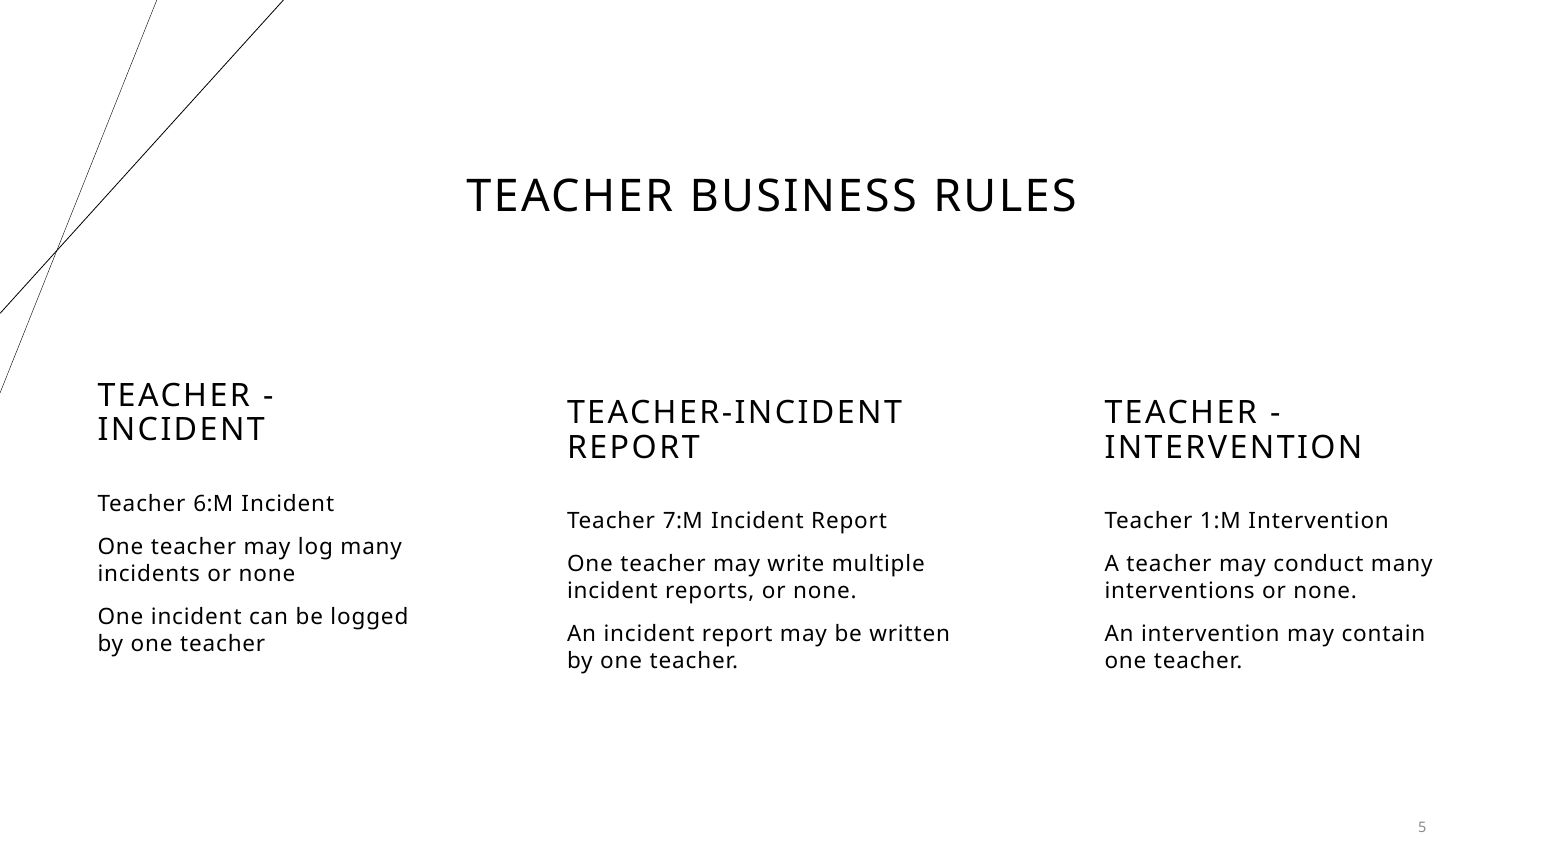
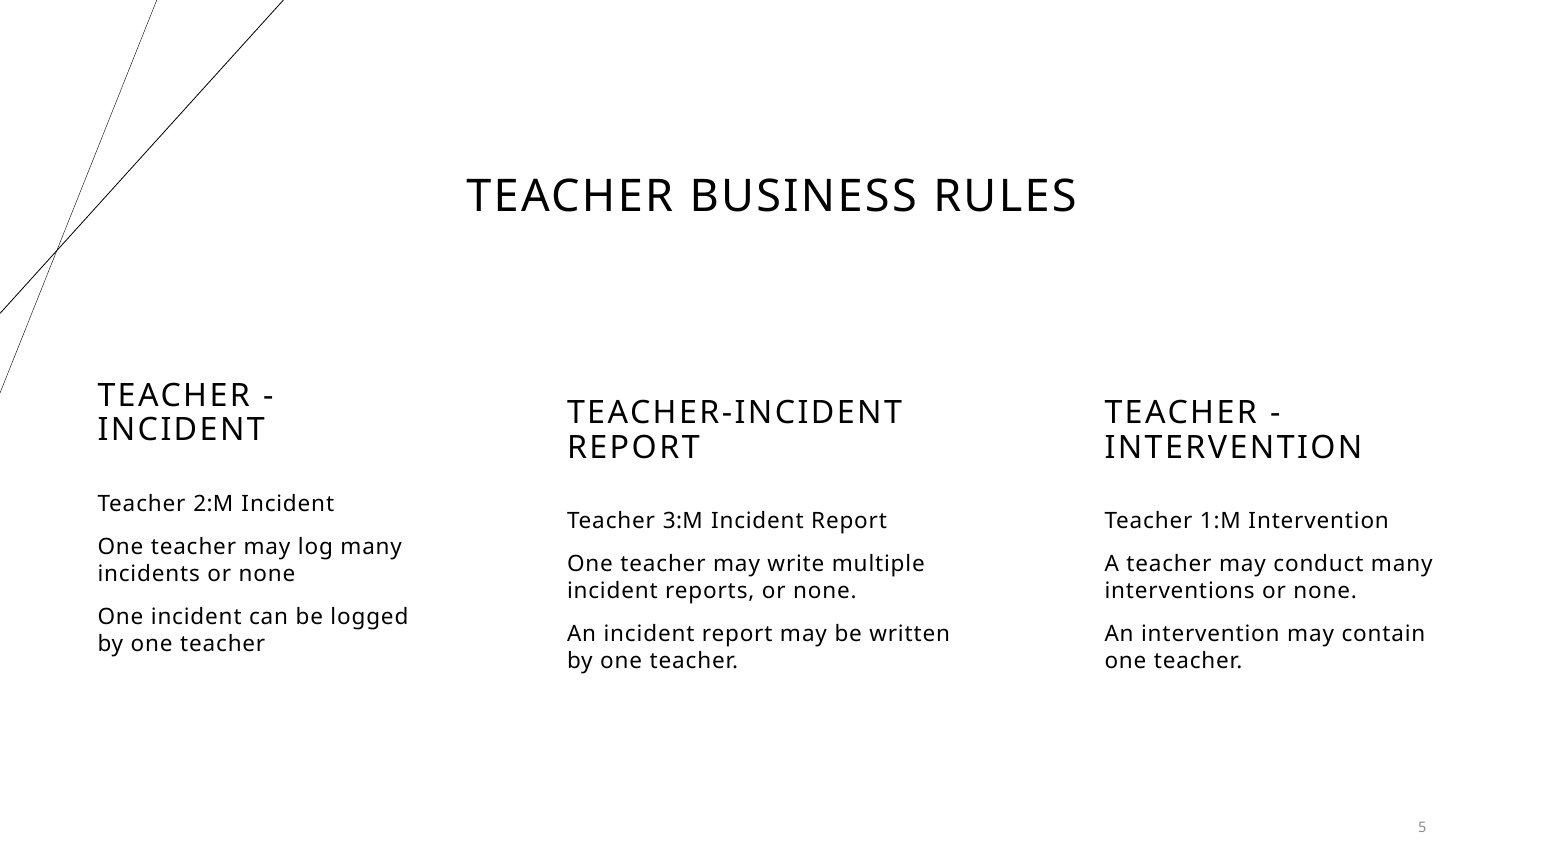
6:M: 6:M -> 2:M (213, 504)
7:M: 7:M -> 3:M (683, 522)
